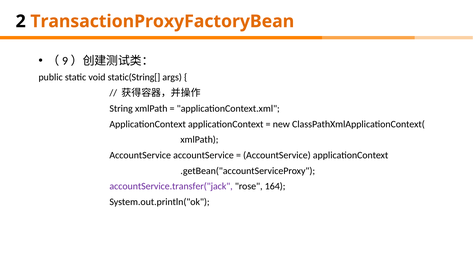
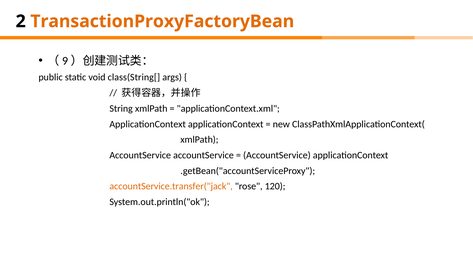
static(String[: static(String[ -> class(String[ (134, 77)
accountService.transfer("jack colour: purple -> orange (171, 186)
164: 164 -> 120 (275, 186)
